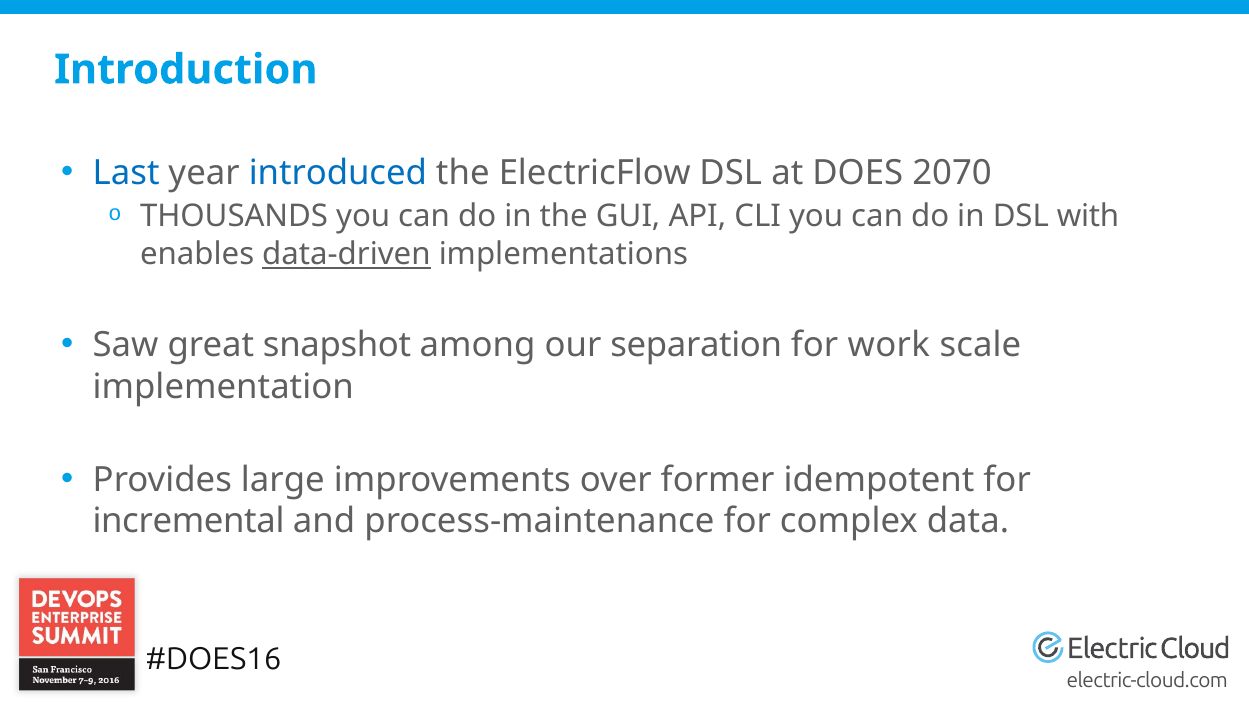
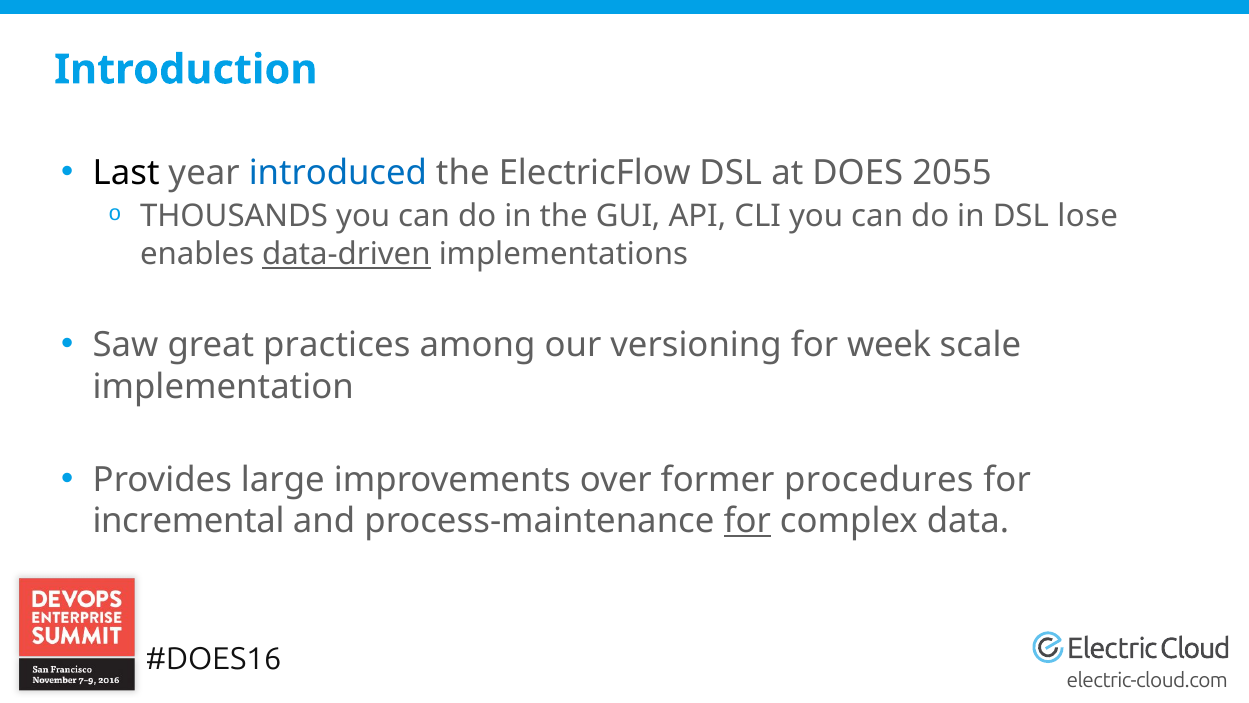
Last colour: blue -> black (126, 173)
2070: 2070 -> 2055 (952, 173)
with: with -> lose (1088, 217)
snapshot: snapshot -> practices (337, 345)
separation: separation -> versioning (696, 345)
work: work -> week (889, 345)
idempotent: idempotent -> procedures (879, 479)
for underline: none -> present (747, 521)
